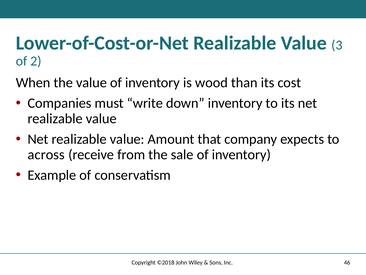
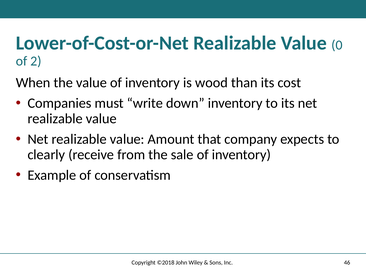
3: 3 -> 0 (337, 45)
across: across -> clearly (46, 154)
